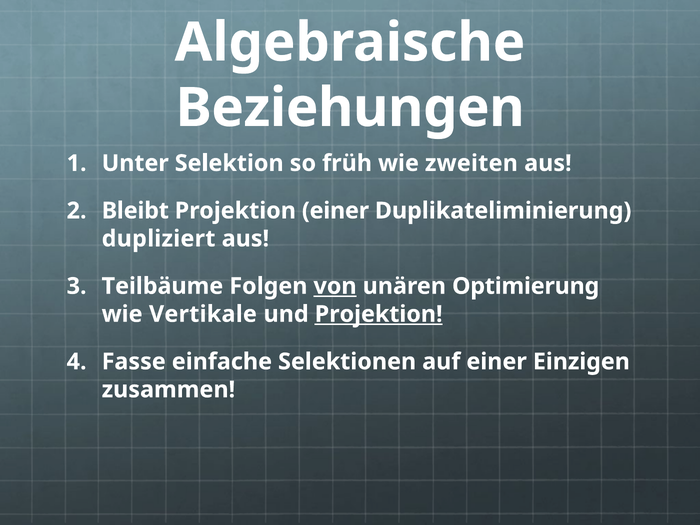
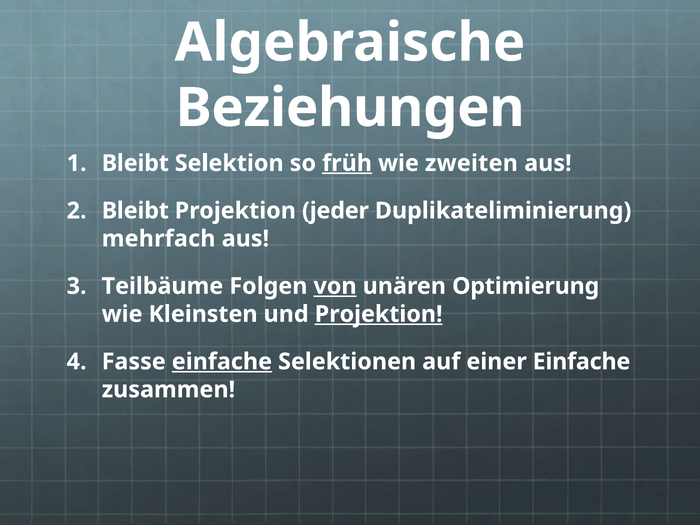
Unter: Unter -> Bleibt (135, 163)
früh underline: none -> present (347, 163)
Projektion einer: einer -> jeder (335, 211)
dupliziert: dupliziert -> mehrfach (159, 239)
Vertikale: Vertikale -> Kleinsten (203, 314)
einfache underline: none -> present (222, 362)
einer Einzigen: Einzigen -> Einfache (581, 362)
